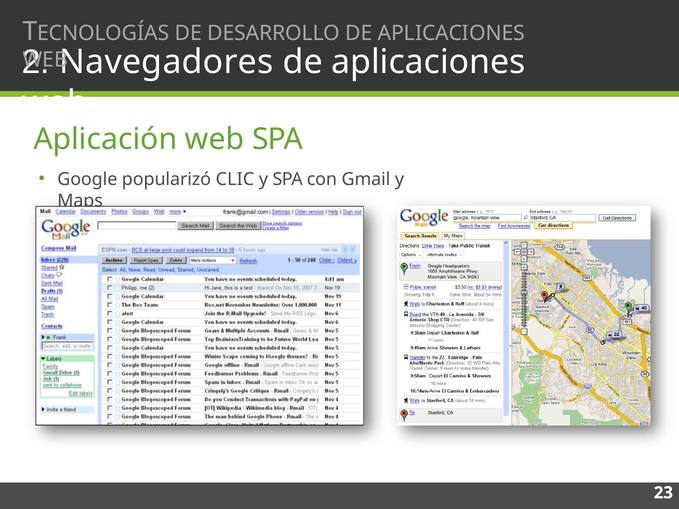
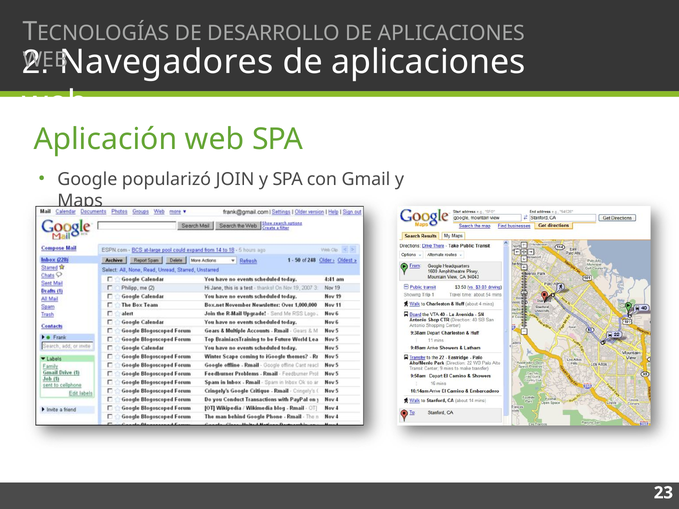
CLIC: CLIC -> JOIN (235, 179)
